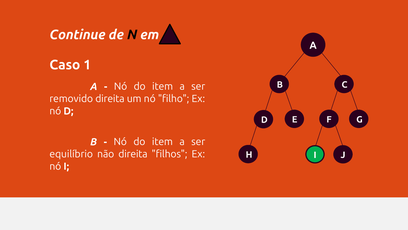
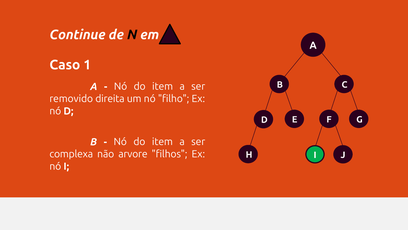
equilíbrio: equilíbrio -> complexa (71, 154)
não direita: direita -> arvore (133, 154)
